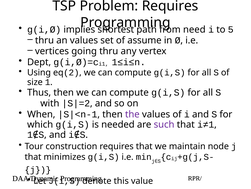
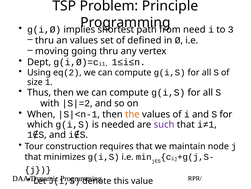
Problem Requires: Requires -> Principle (170, 6)
5: 5 -> 3 (231, 29)
assume: assume -> defined (144, 40)
vertices: vertices -> moving (52, 51)
the colour: purple -> orange (132, 114)
